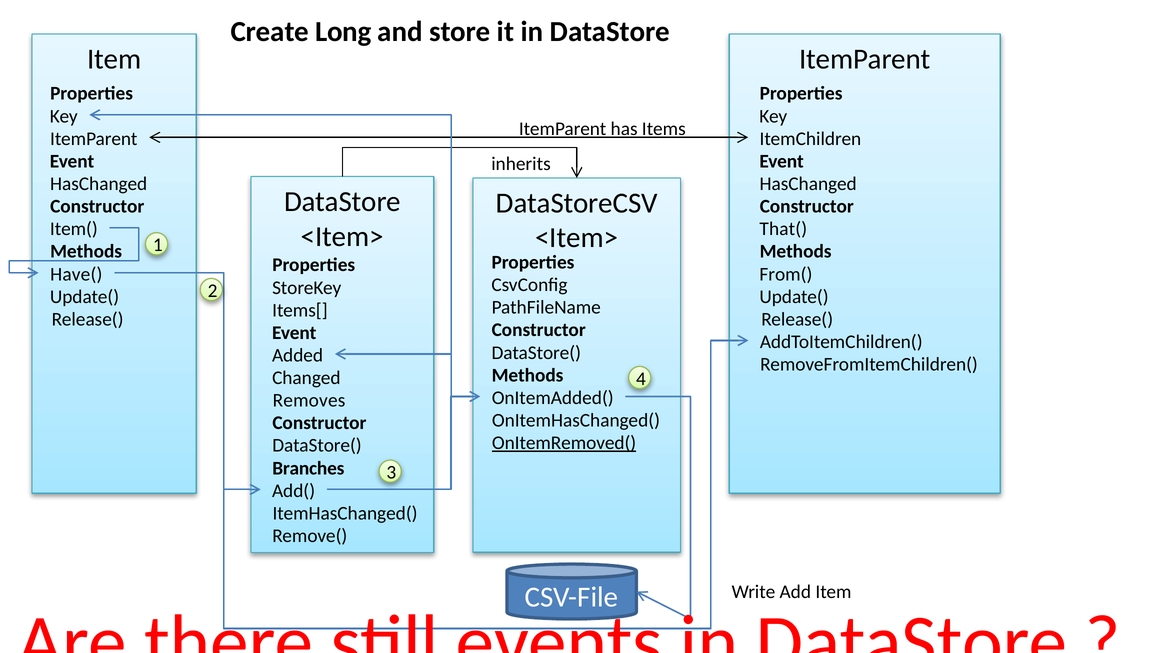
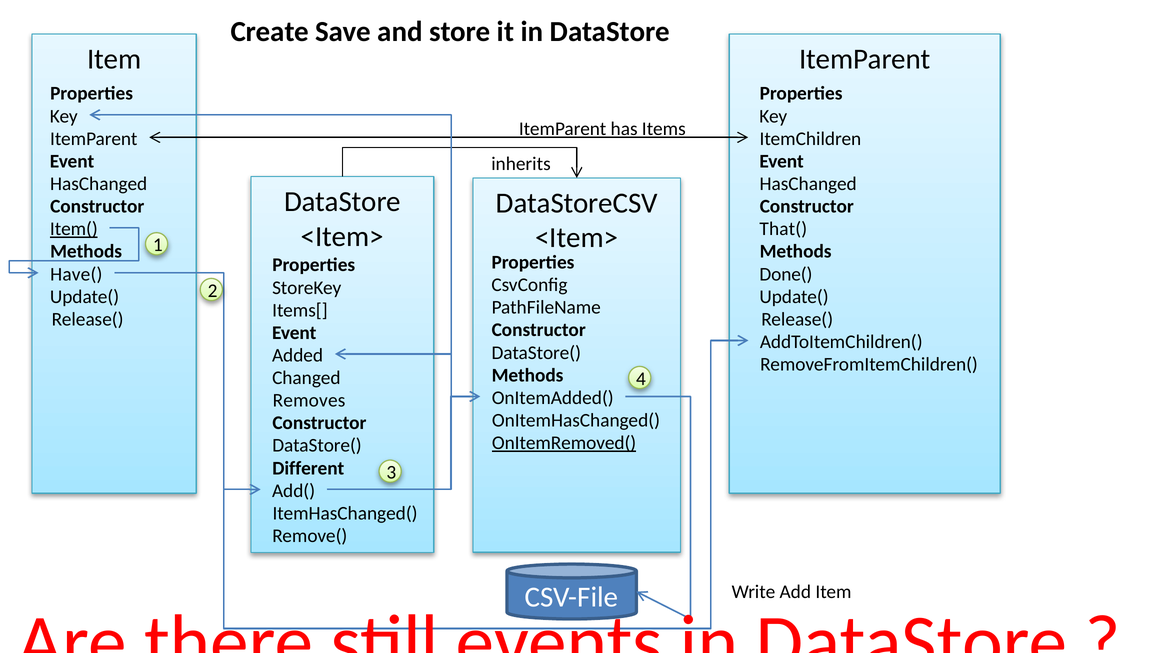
Long: Long -> Save (343, 32)
Item( underline: none -> present (74, 229)
From(: From( -> Done( (786, 274)
Branches: Branches -> Different (308, 468)
